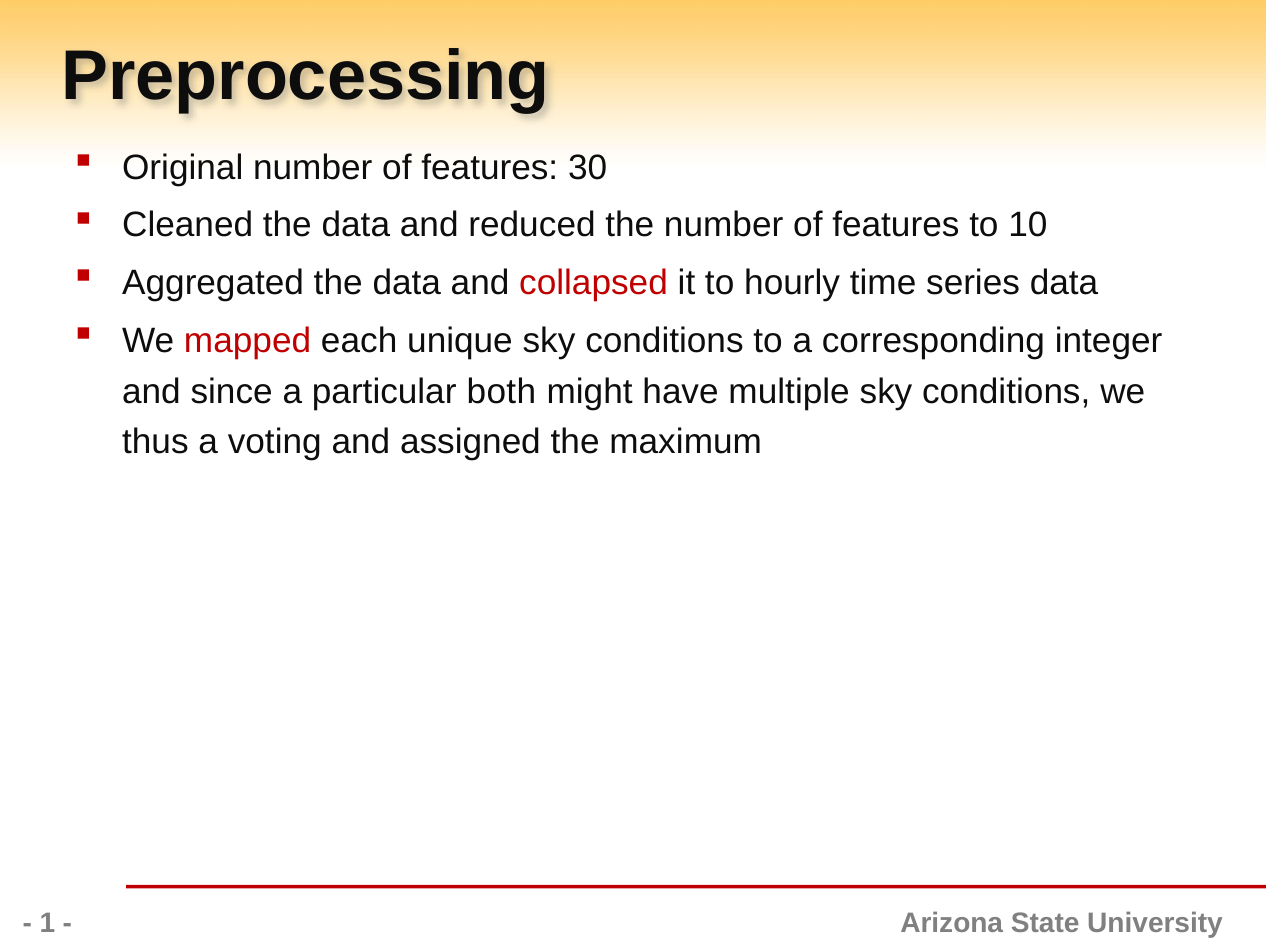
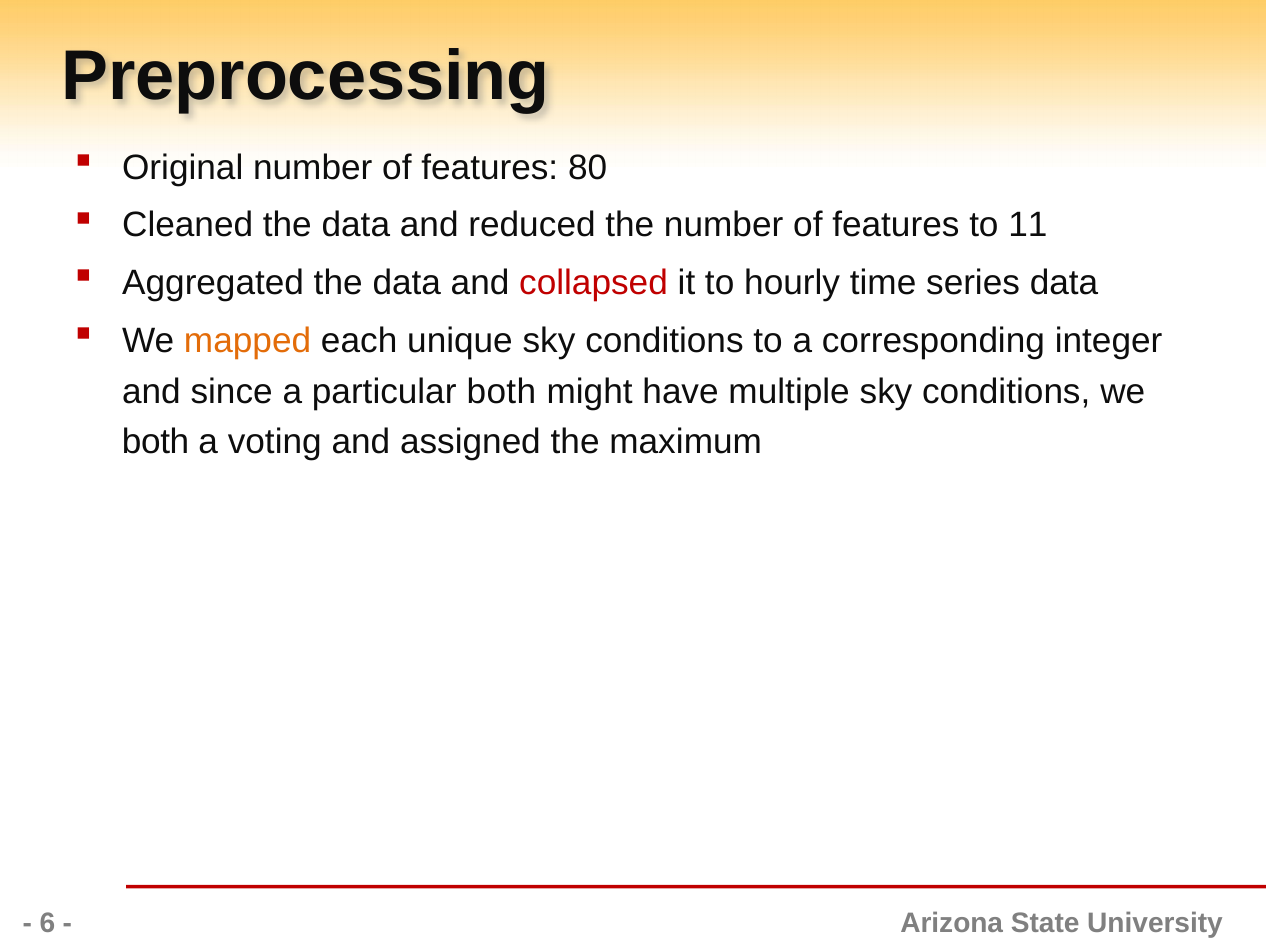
30: 30 -> 80 (588, 168)
10: 10 -> 11 (1028, 225)
mapped colour: red -> orange (248, 341)
thus: thus -> both (156, 442)
1: 1 -> 6 (47, 923)
